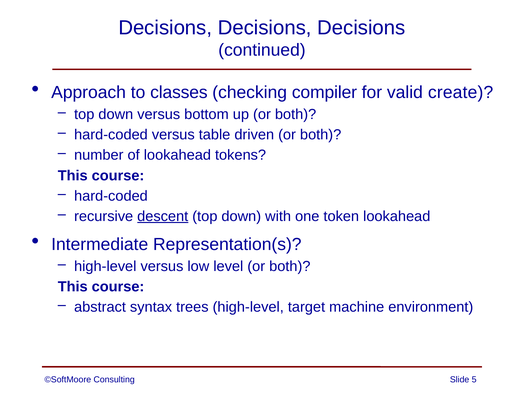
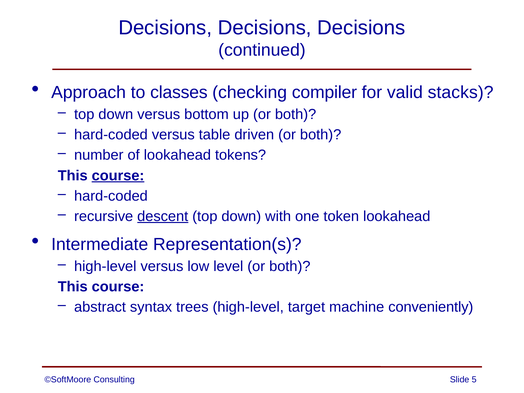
create: create -> stacks (461, 92)
course underline: none -> present (118, 176)
environment: environment -> conveniently (431, 307)
